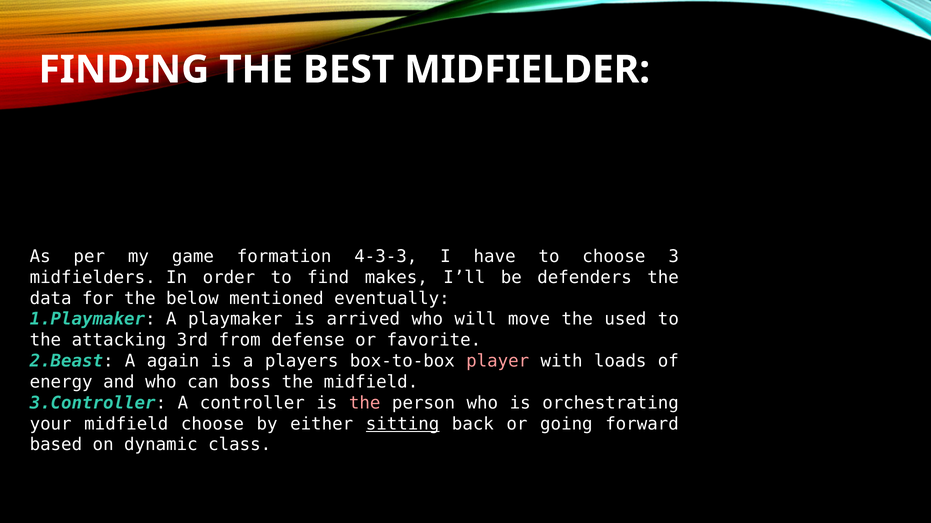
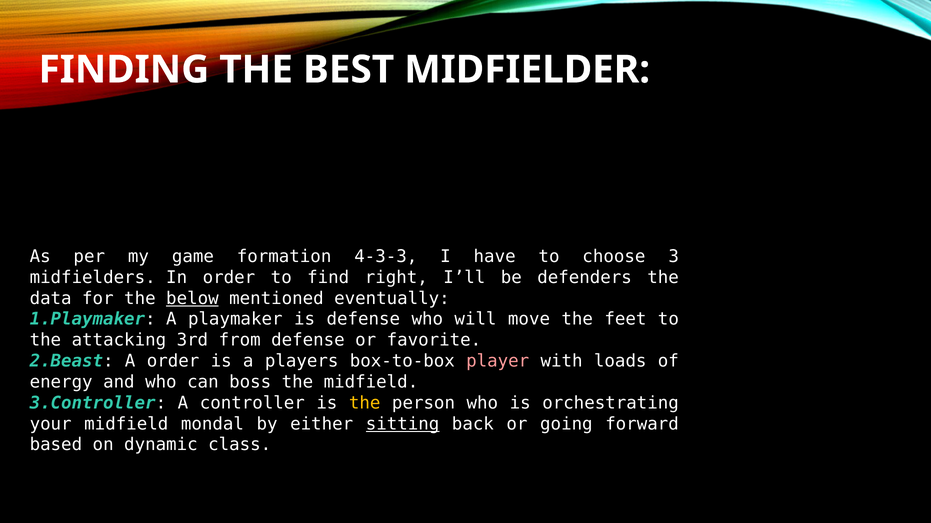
makes: makes -> right (396, 278)
below underline: none -> present (192, 299)
is arrived: arrived -> defense (363, 320)
used: used -> feet (625, 320)
A again: again -> order (173, 362)
the colour: pink -> yellow (365, 403)
midfield choose: choose -> mondal (212, 424)
